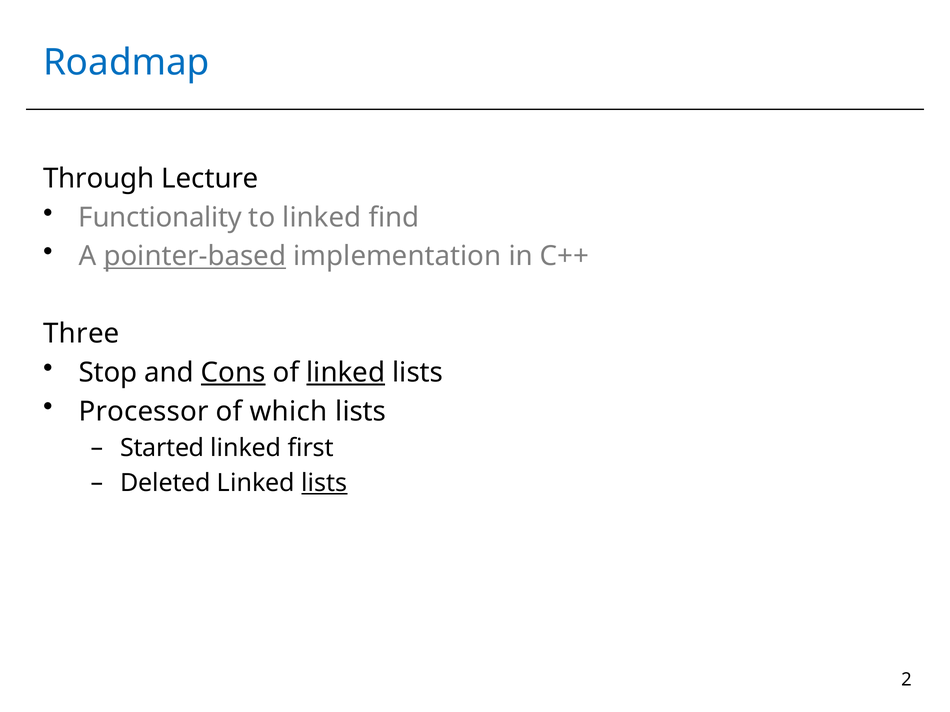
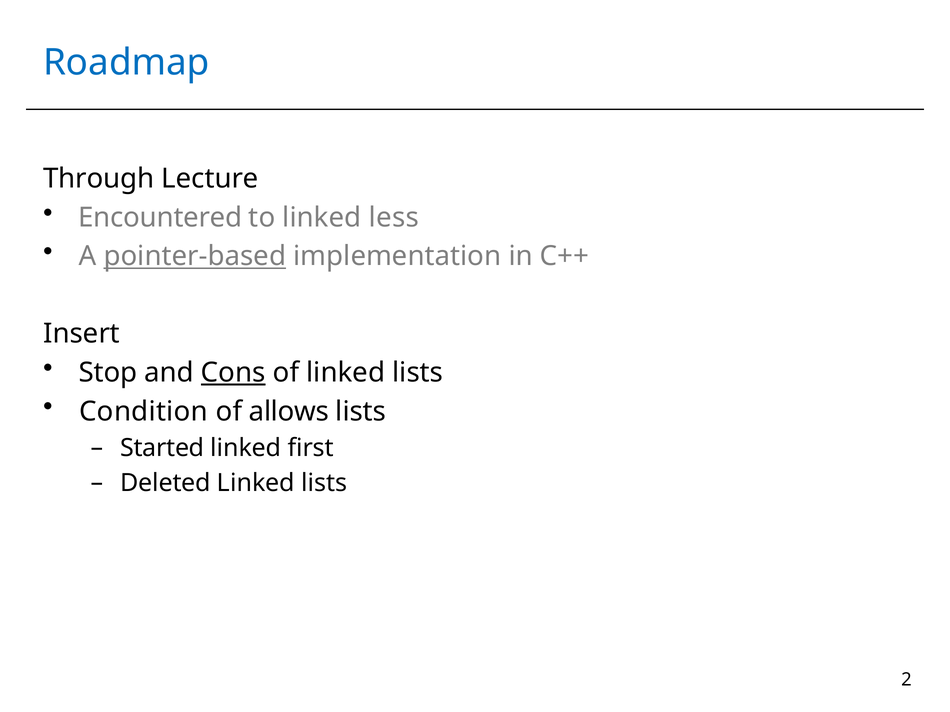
Functionality: Functionality -> Encountered (160, 218)
find: find -> less (394, 218)
Three: Three -> Insert (82, 334)
linked underline: present -> none (346, 373)
Processor: Processor -> Condition (144, 412)
which: which -> allows (289, 412)
lists underline: present -> none (324, 483)
